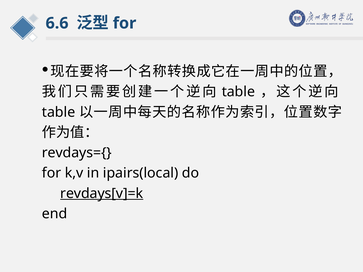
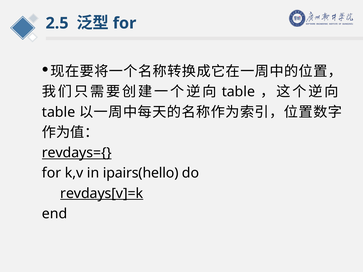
6.6: 6.6 -> 2.5 (57, 23)
revdays={ underline: none -> present (77, 153)
ipairs(local: ipairs(local -> ipairs(hello (141, 173)
